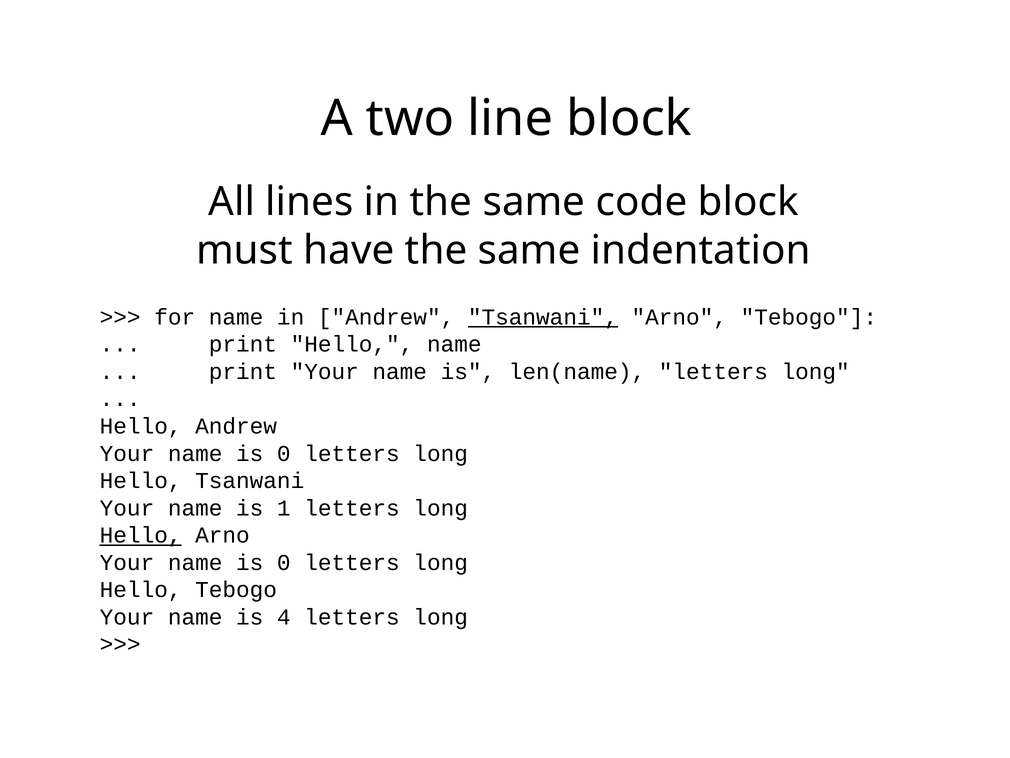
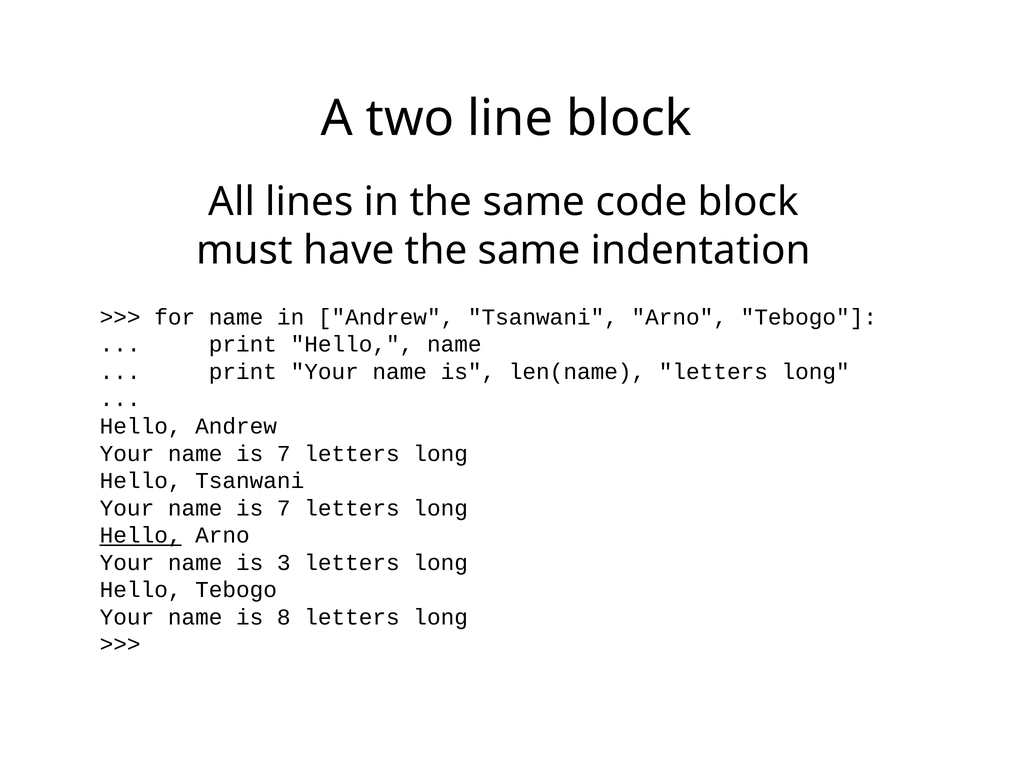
Tsanwani underline: present -> none (543, 317)
0: 0 -> 7 (284, 453)
1: 1 -> 7 (284, 508)
0: 0 -> 3 (284, 562)
4: 4 -> 8 (284, 617)
